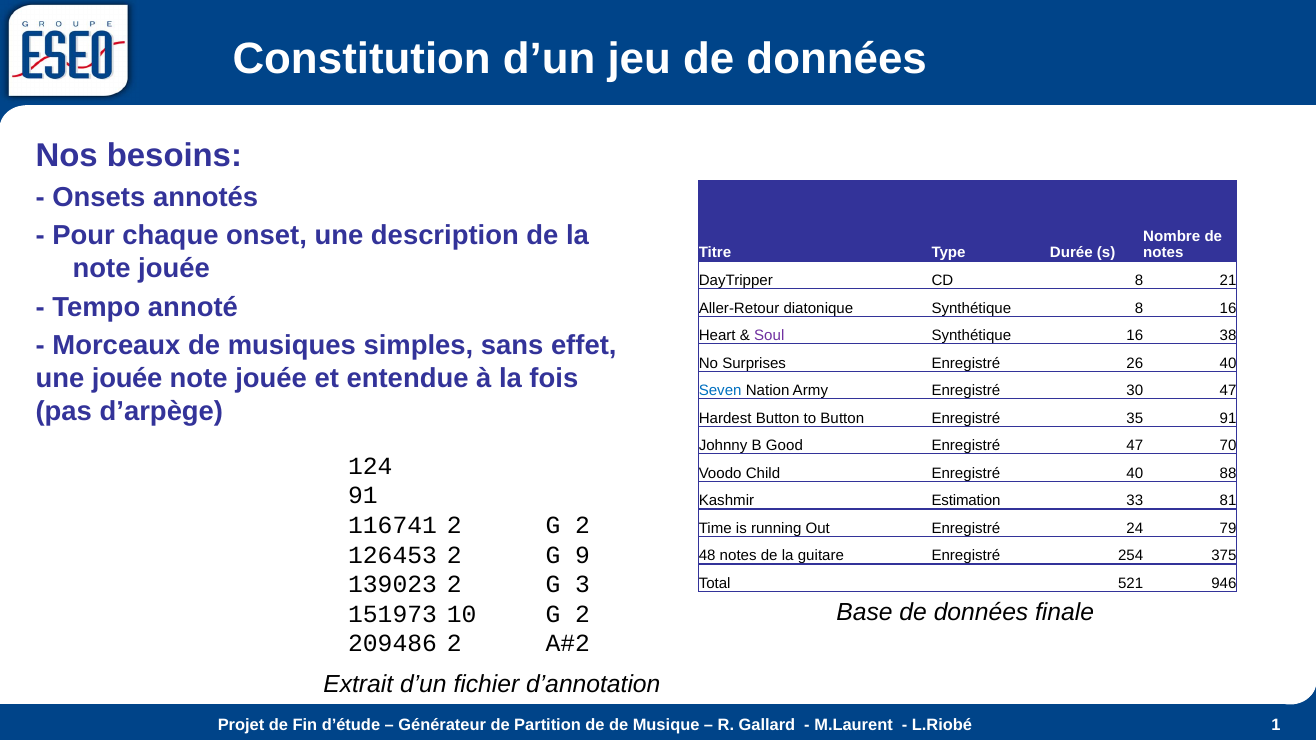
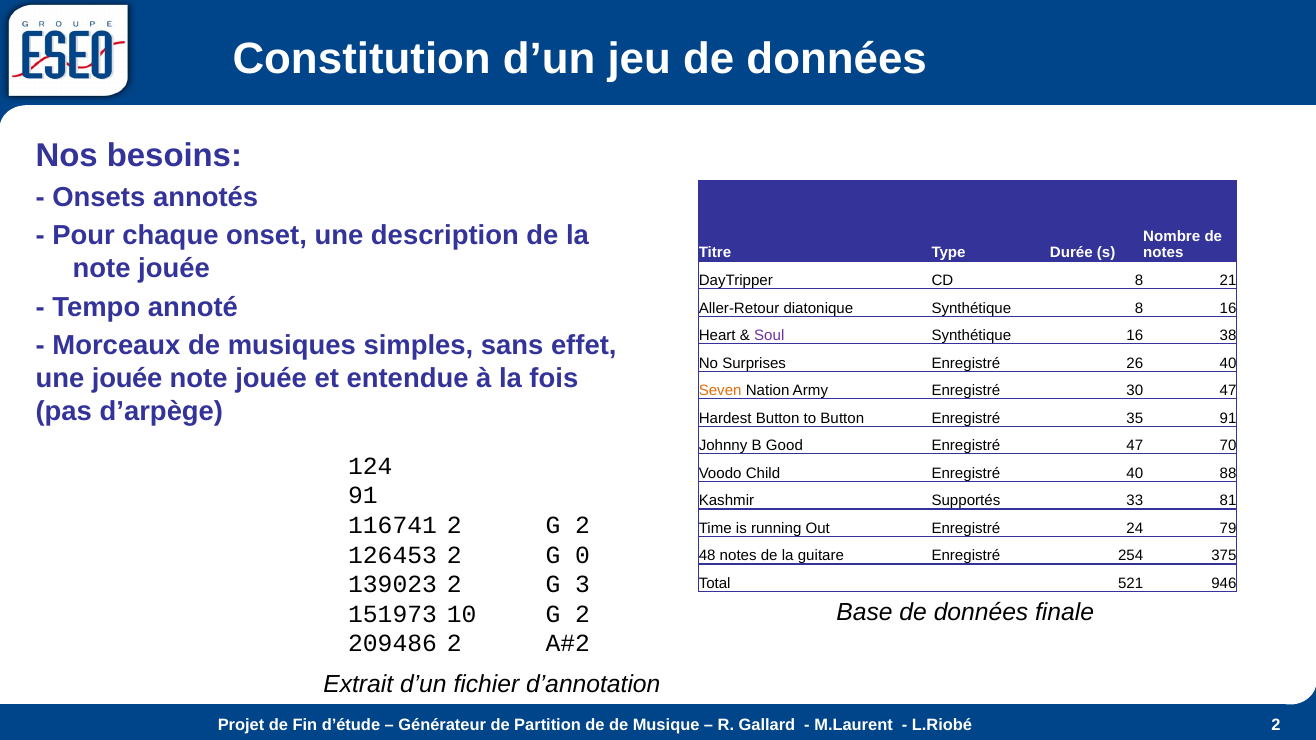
Seven colour: blue -> orange (720, 391)
Estimation: Estimation -> Supportés (966, 501)
9: 9 -> 0 (583, 555)
L.Riobé 1: 1 -> 2 (1276, 725)
